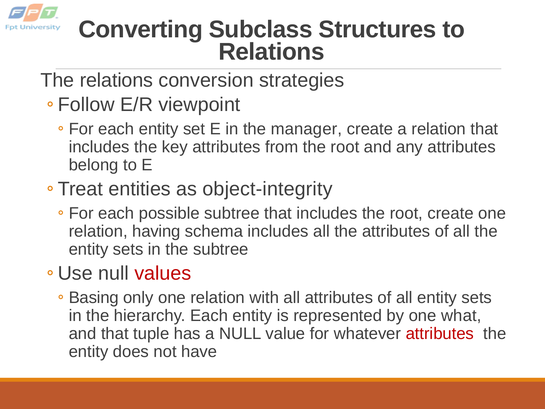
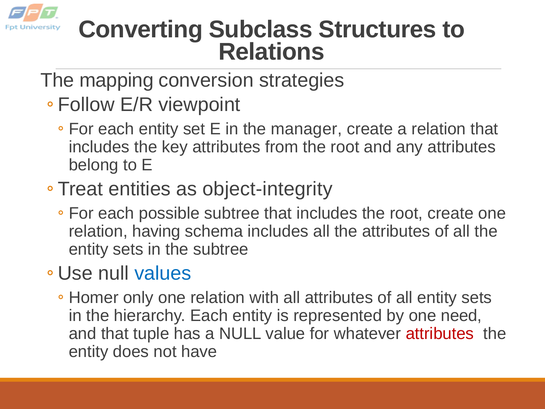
The relations: relations -> mapping (116, 80)
values colour: red -> blue (163, 273)
Basing: Basing -> Homer (94, 297)
what: what -> need (461, 315)
